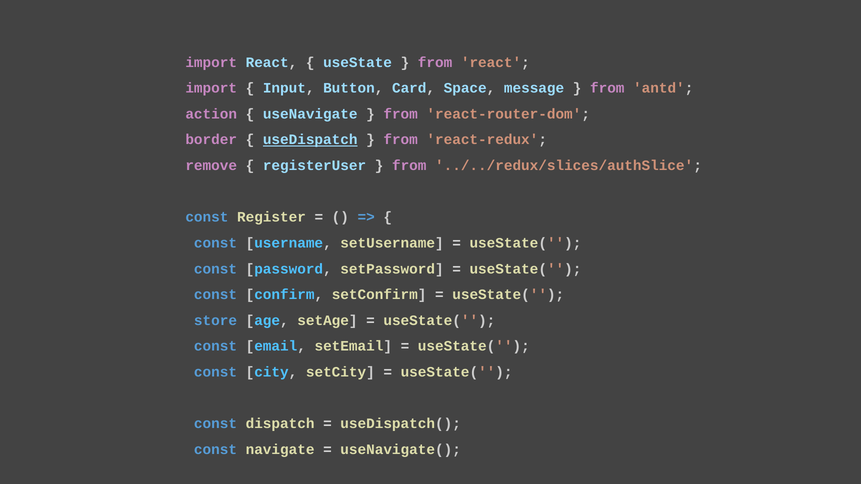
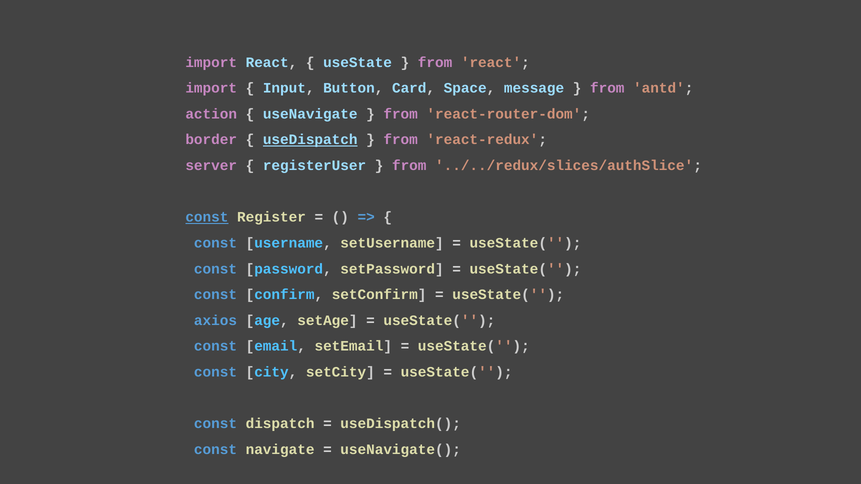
remove: remove -> server (211, 166)
const underline: none -> present (207, 217)
store: store -> axios (216, 321)
